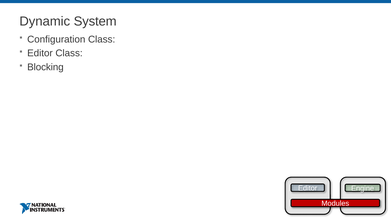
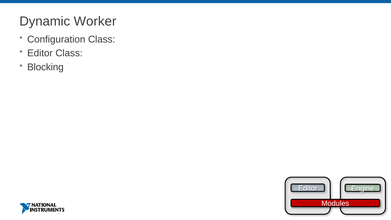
System: System -> Worker (95, 21)
